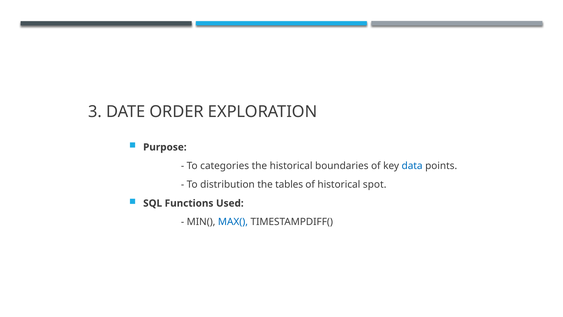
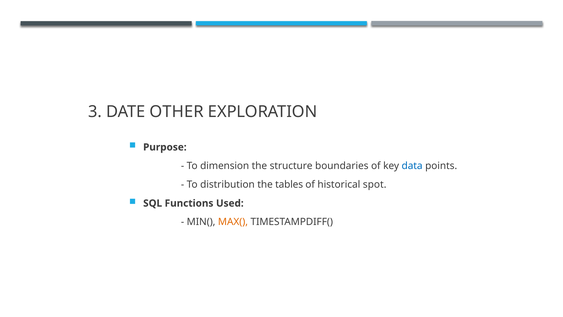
ORDER: ORDER -> OTHER (177, 112)
categories: categories -> dimension (225, 166)
the historical: historical -> structure (291, 166)
MAX( colour: blue -> orange (233, 222)
